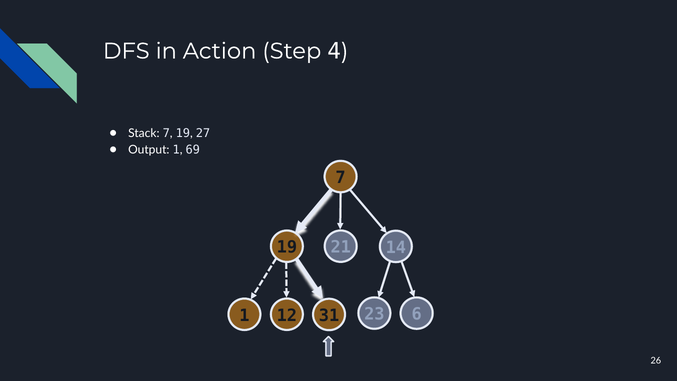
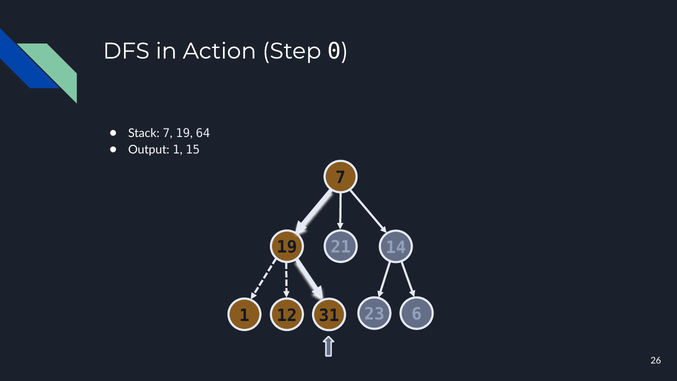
4: 4 -> 0 (334, 51)
27: 27 -> 64 (203, 133)
69: 69 -> 15 (193, 150)
